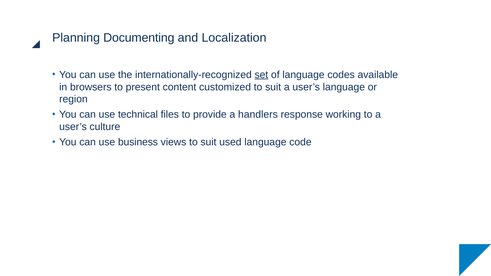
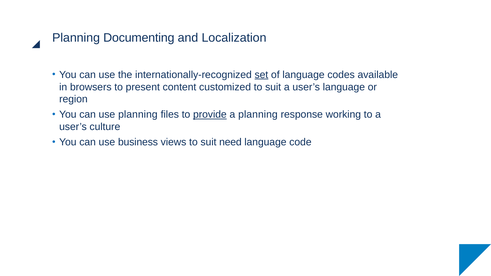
use technical: technical -> planning (138, 115)
provide underline: none -> present (210, 115)
a handlers: handlers -> planning (258, 115)
used: used -> need (230, 142)
